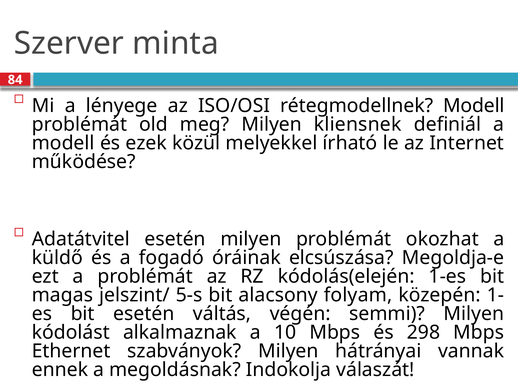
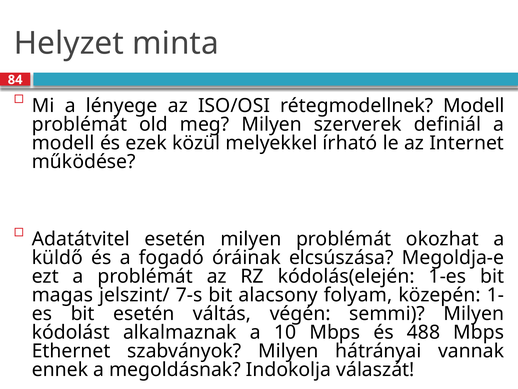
Szerver: Szerver -> Helyzet (69, 43)
kliensnek: kliensnek -> szerverek (358, 124)
5-s: 5-s -> 7-s (189, 295)
298: 298 -> 488 (423, 332)
